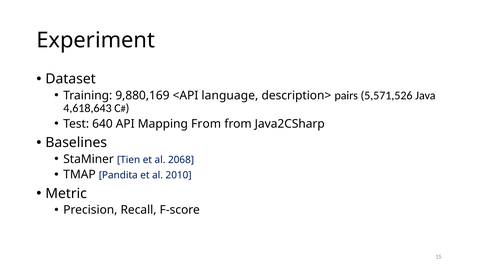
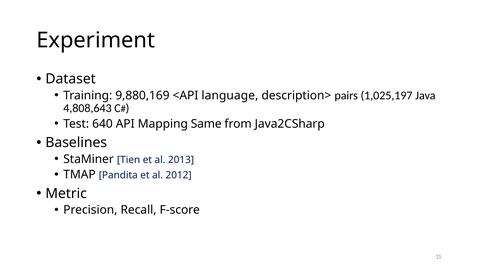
5,571,526: 5,571,526 -> 1,025,197 (387, 95)
4,618,643: 4,618,643 -> 4,808,643 (87, 108)
Mapping From: From -> Same (206, 124)
2068: 2068 -> 2013 (181, 160)
2010: 2010 -> 2012 (179, 175)
